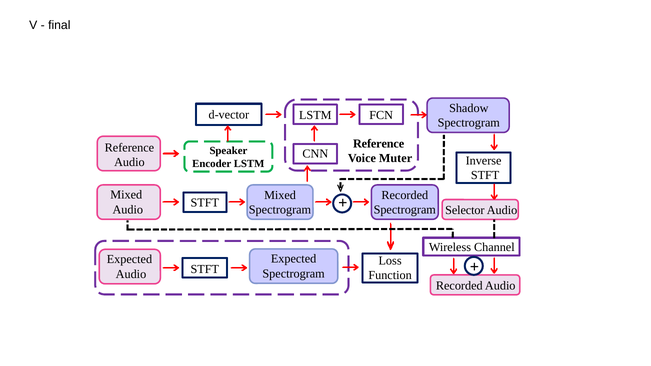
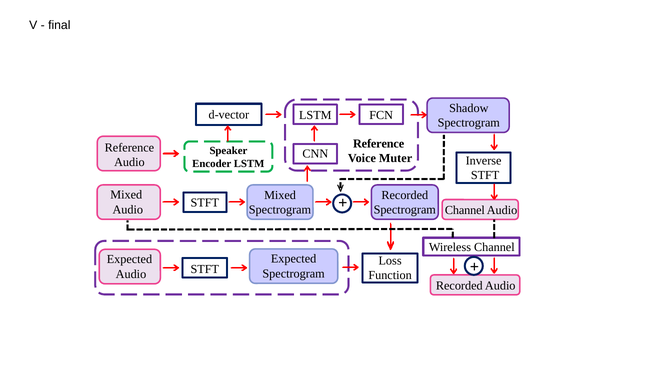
Selector: Selector -> Channel (465, 210)
